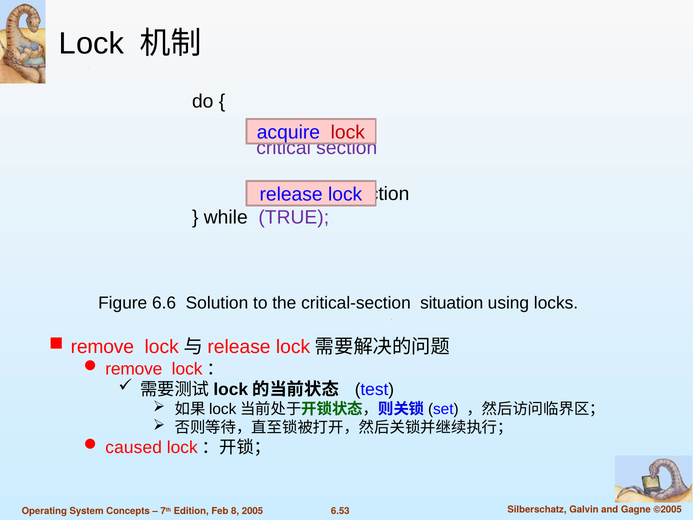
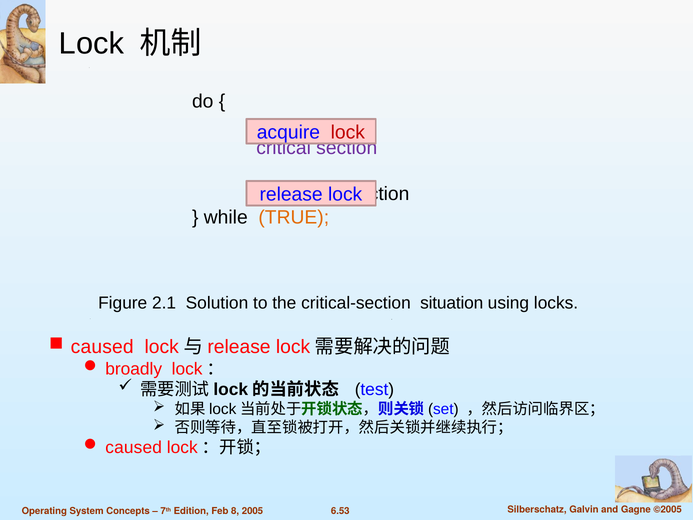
TRUE colour: purple -> orange (294, 217)
6.6: 6.6 -> 2.1 (164, 303)
remove: remove -> caused (102, 347)
remove: remove -> broadly (134, 369)
